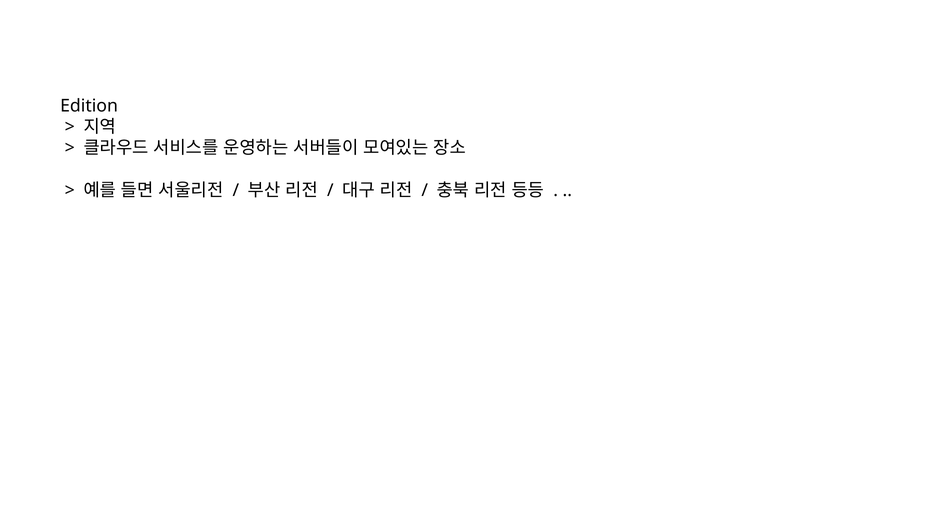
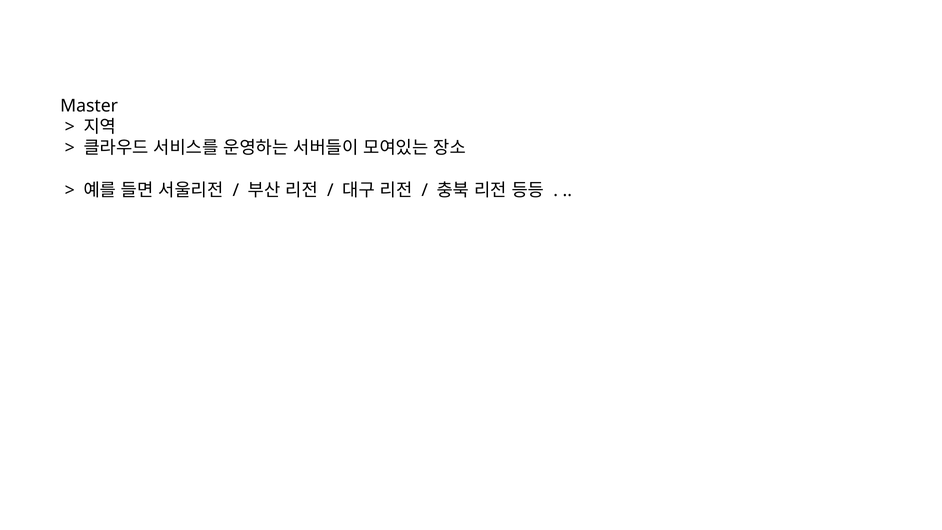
Edition: Edition -> Master (89, 106)
